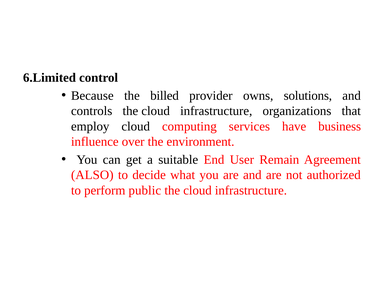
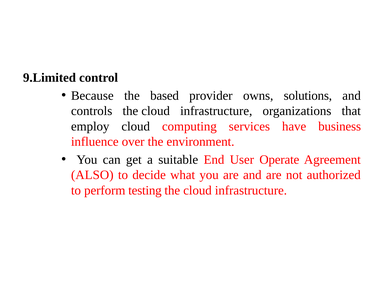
6.Limited: 6.Limited -> 9.Limited (50, 78)
billed: billed -> based (165, 96)
Remain: Remain -> Operate (279, 160)
public: public -> testing (145, 190)
